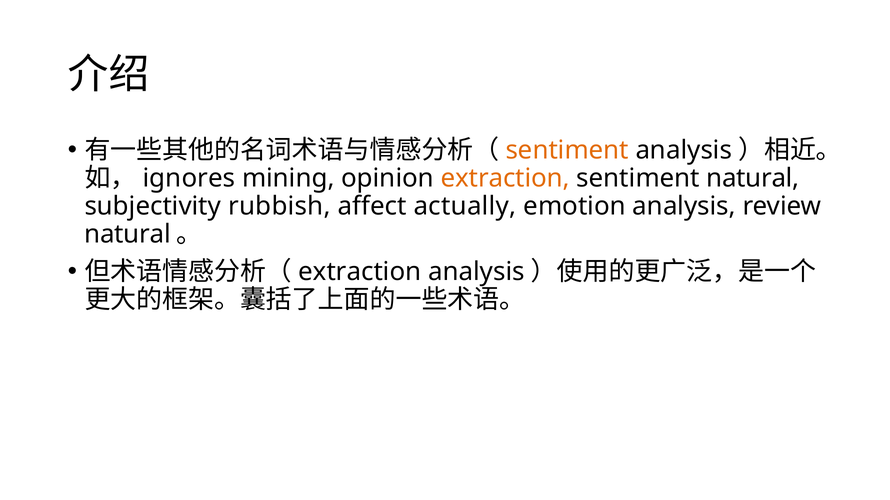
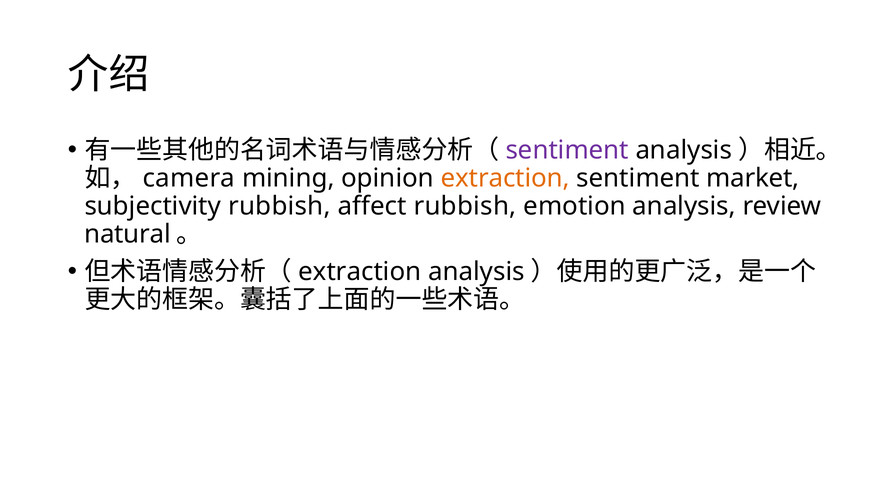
sentiment colour: orange -> purple (567, 150)
ignores: ignores -> camera (189, 179)
sentiment natural: natural -> market (753, 179)
affect actually: actually -> rubbish (465, 207)
